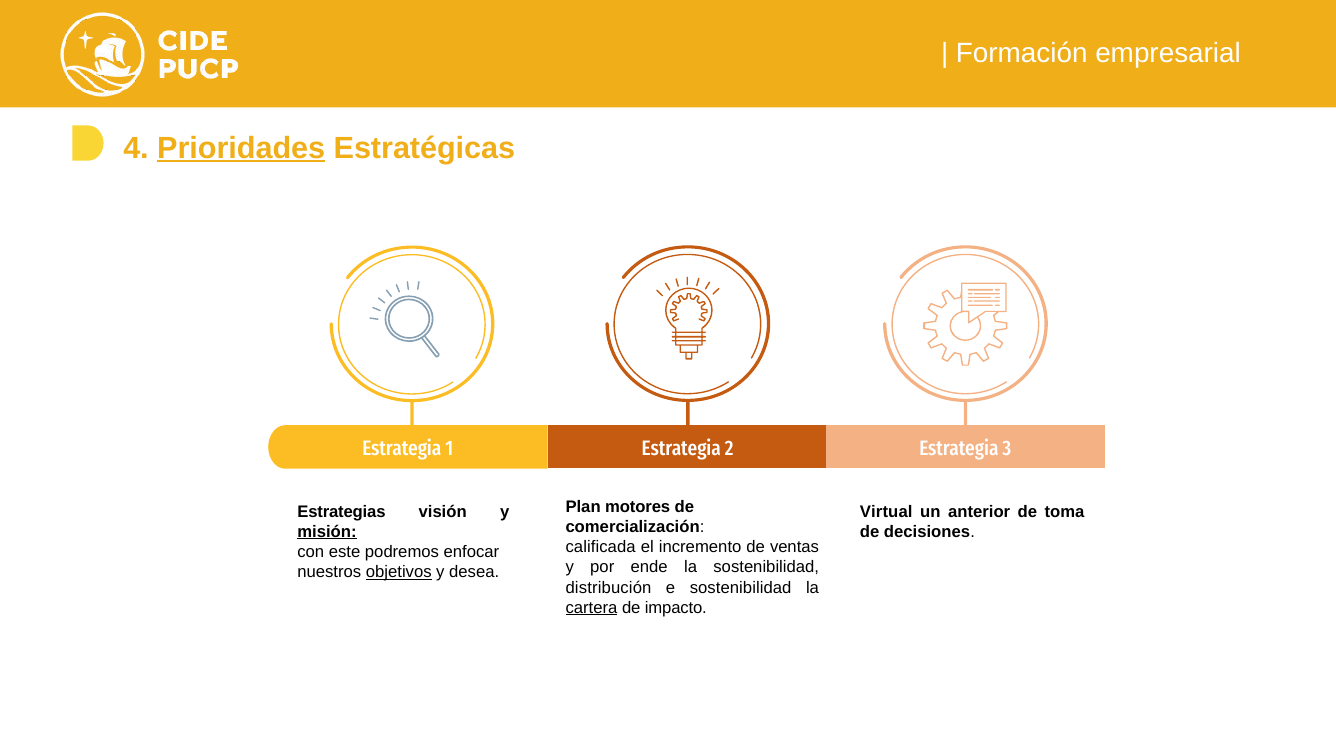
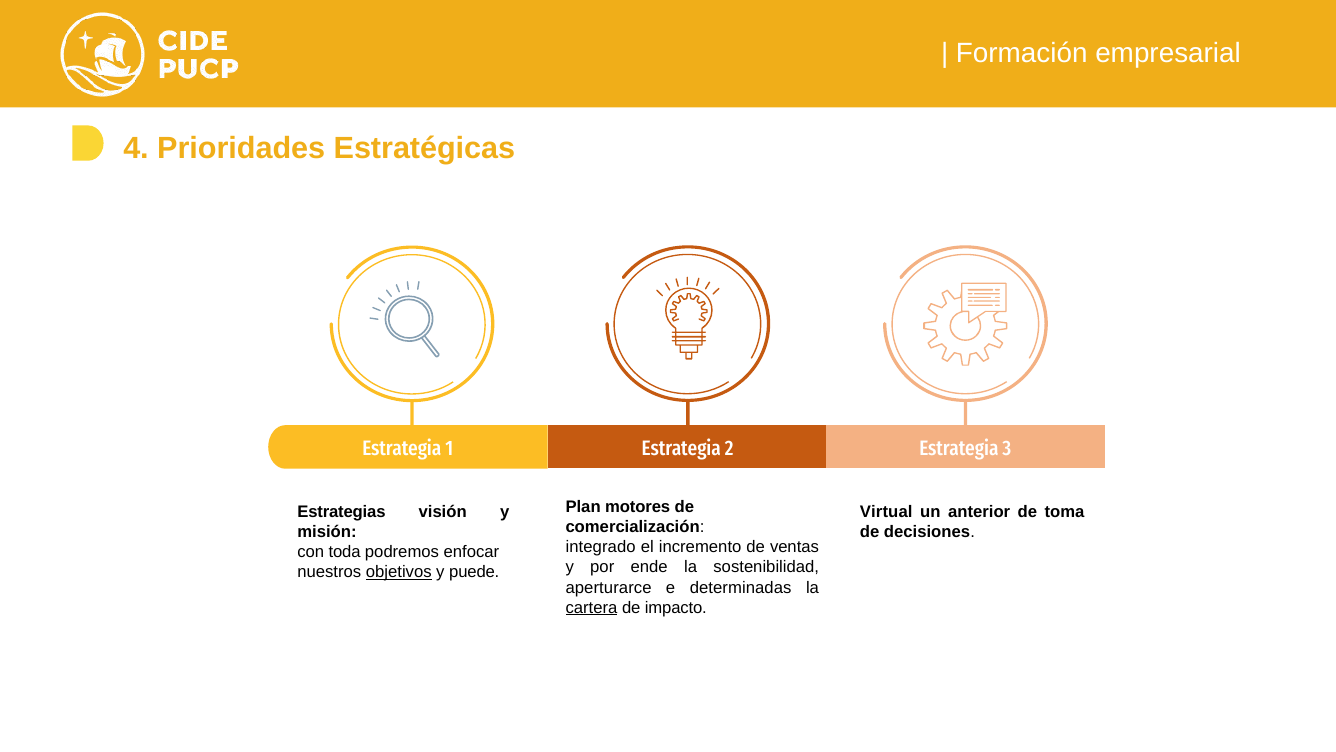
Prioridades underline: present -> none (241, 148)
misión underline: present -> none (327, 531)
calificada: calificada -> integrado (601, 547)
este: este -> toda (345, 551)
desea: desea -> puede (474, 571)
distribución: distribución -> aperturarce (609, 587)
e sostenibilidad: sostenibilidad -> determinadas (741, 587)
